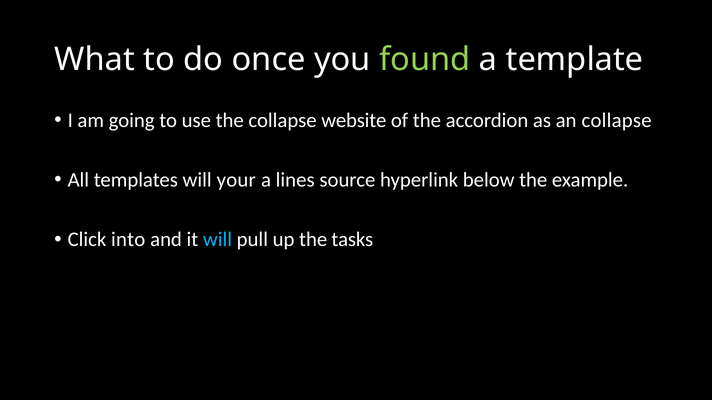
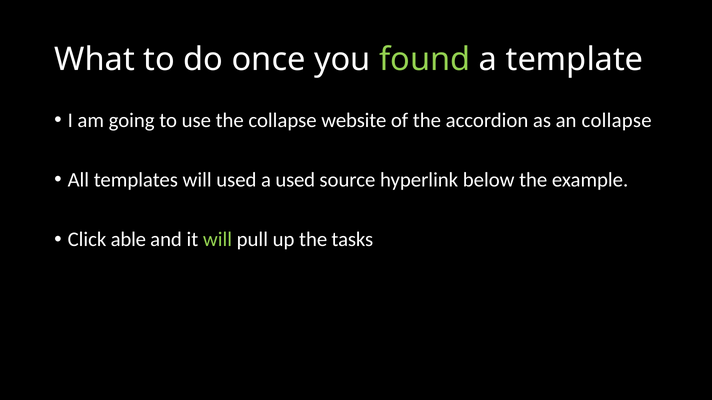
will your: your -> used (236, 180)
a lines: lines -> used (295, 180)
into: into -> able (128, 240)
will colour: light blue -> light green (218, 240)
